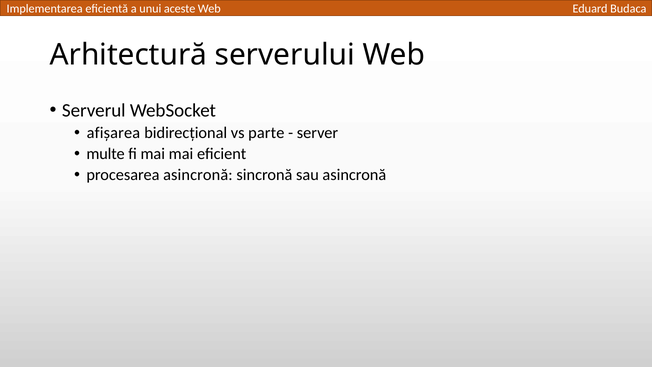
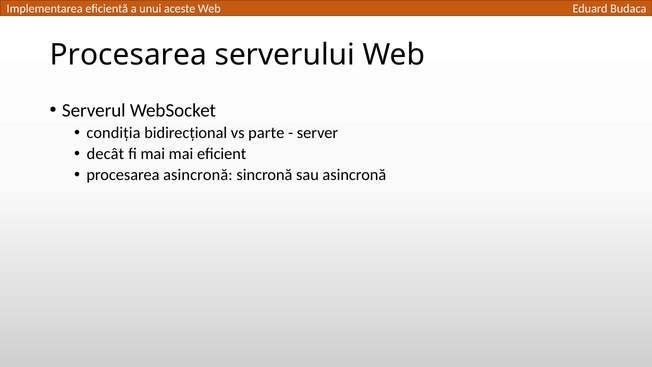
Arhitectură: Arhitectură -> Procesarea (128, 55)
afișarea: afișarea -> condiția (113, 133)
multe: multe -> decât (105, 154)
